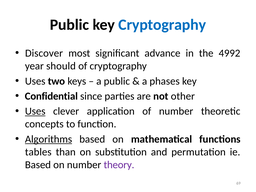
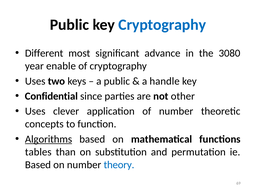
Discover: Discover -> Different (44, 53)
4992: 4992 -> 3080 (229, 53)
should: should -> enable (61, 66)
phases: phases -> handle (165, 81)
Uses underline: present -> none (35, 111)
theory colour: purple -> blue (119, 165)
